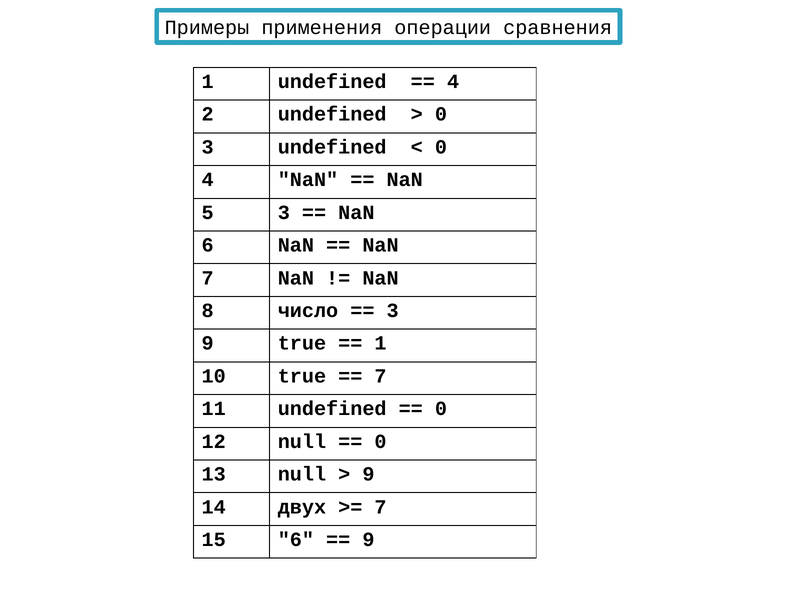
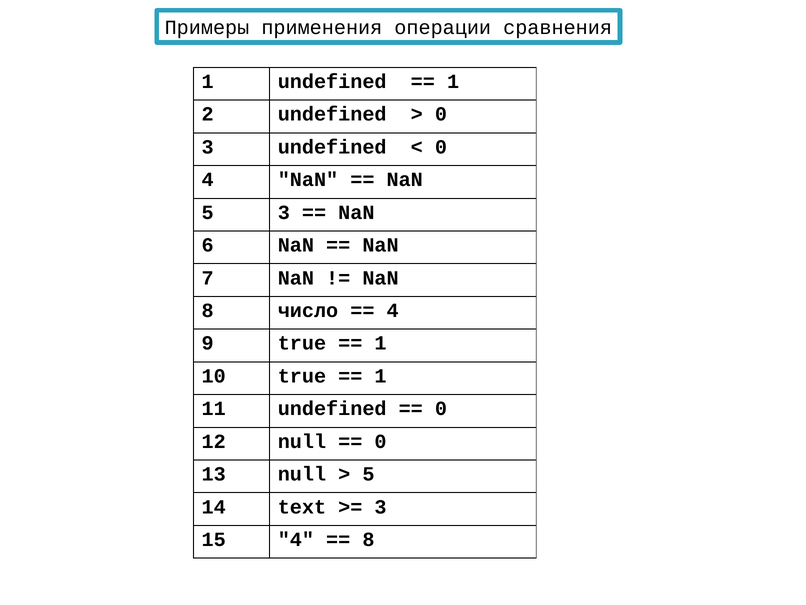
4: 4 -> 1 (453, 82)
3: 3 -> 4 (393, 310)
7: 7 -> 1 (381, 376)
9: 9 -> 5 (368, 474)
двух: двух -> text (302, 506)
7: 7 -> 3 (381, 506)
15 6: 6 -> 4 (296, 539)
9: 9 -> 8 (368, 539)
